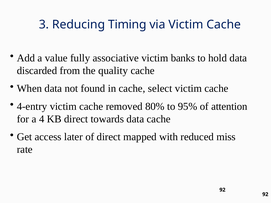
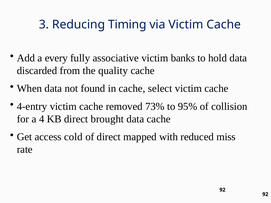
value: value -> every (56, 58)
80%: 80% -> 73% (155, 107)
attention: attention -> collision (229, 107)
towards: towards -> brought (107, 119)
later: later -> cold (73, 137)
